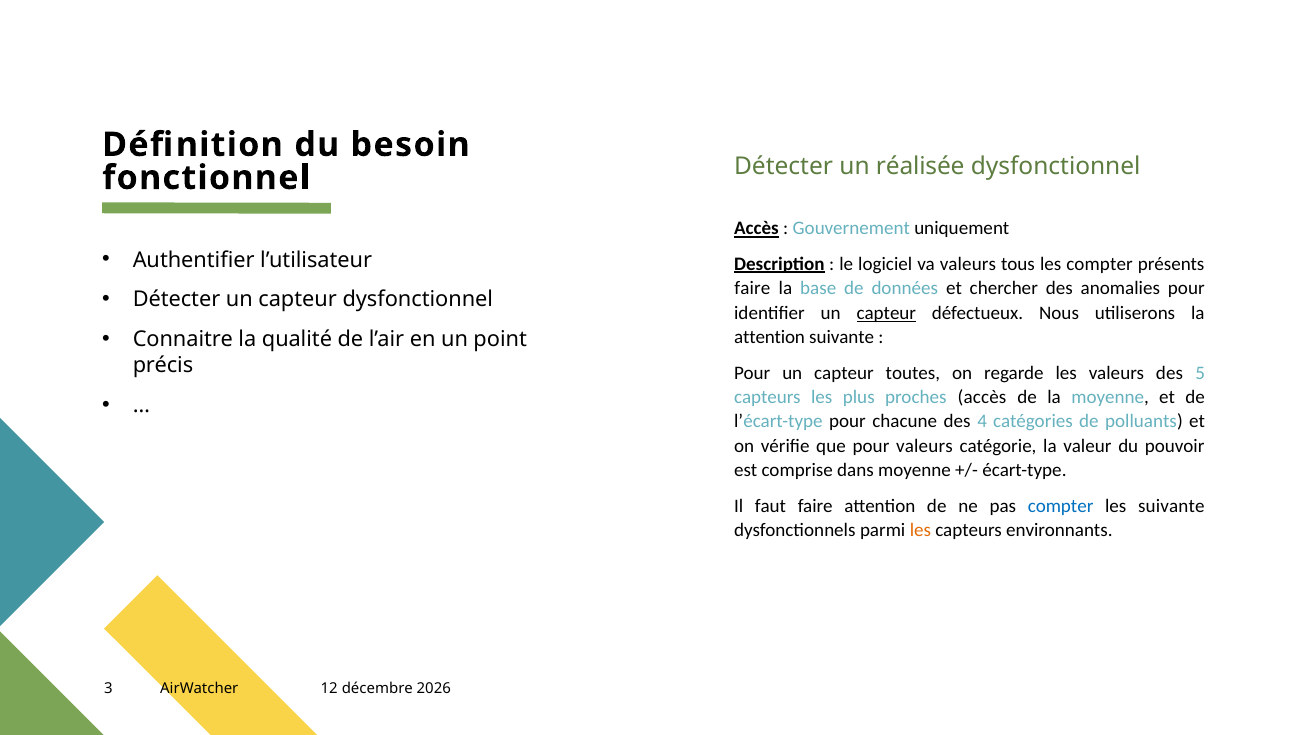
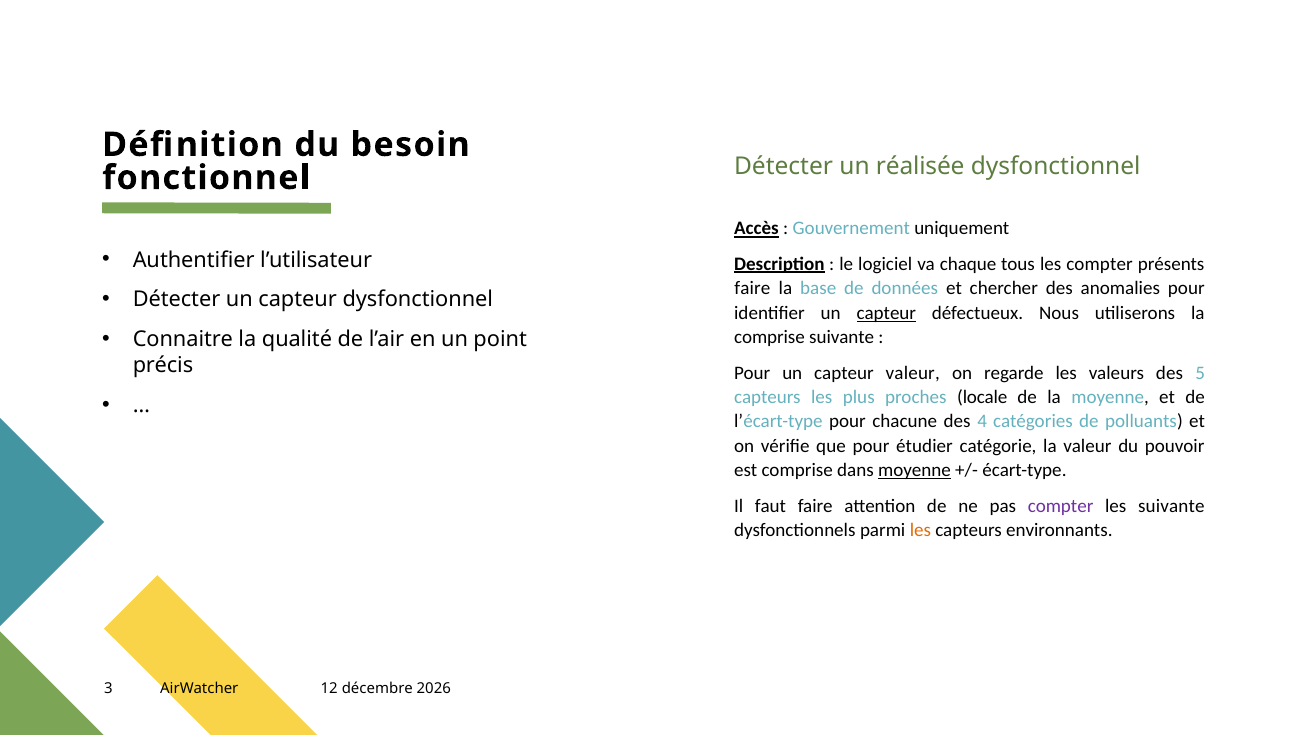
va valeurs: valeurs -> chaque (968, 264)
attention: attention -> comprise (769, 337)
capteur toutes: toutes -> valeur (913, 373)
proches accès: accès -> locale (982, 397)
pour valeurs: valeurs -> étudier (925, 446)
moyenne underline: none -> present (914, 471)
compter colour: blue -> purple (1061, 506)
